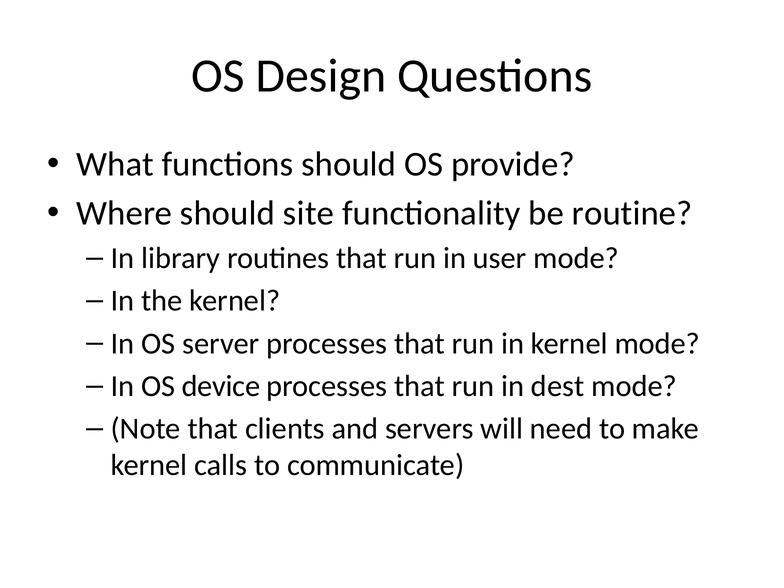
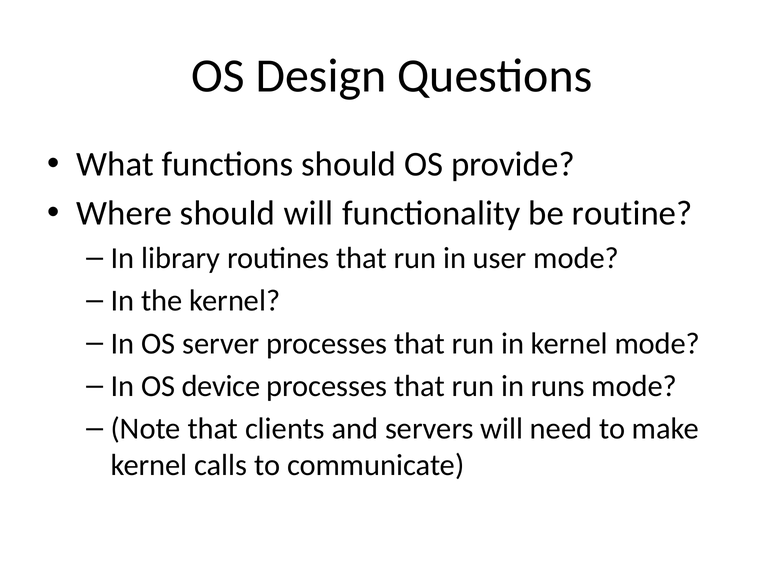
should site: site -> will (309, 213)
dest: dest -> runs (558, 386)
